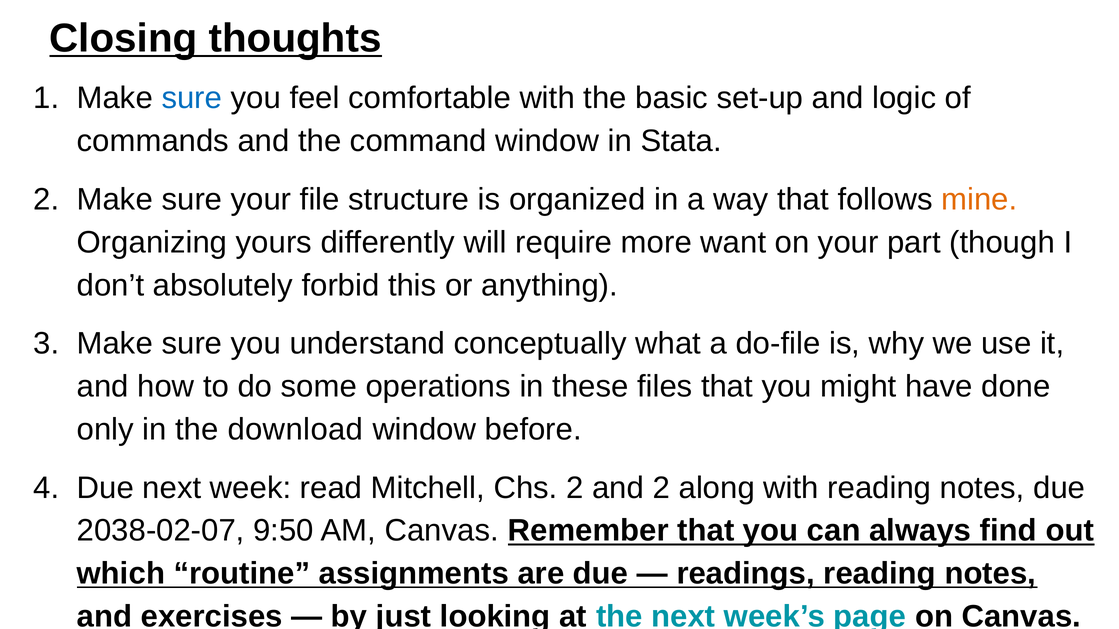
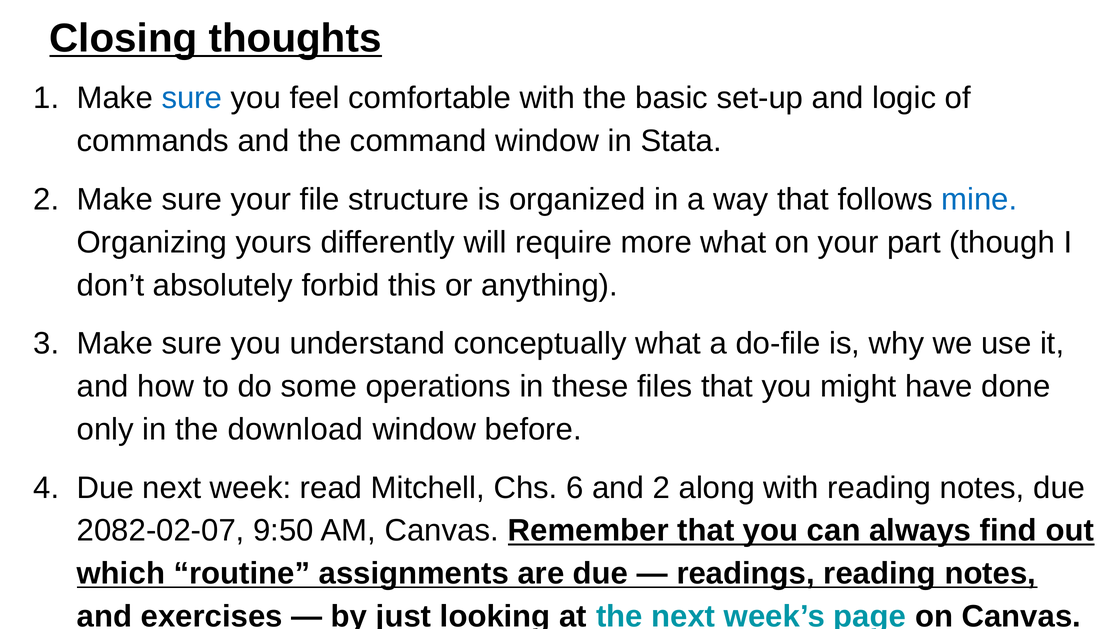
mine colour: orange -> blue (979, 200)
more want: want -> what (733, 243)
Chs 2: 2 -> 6 (575, 488)
2038-02-07: 2038-02-07 -> 2082-02-07 (161, 531)
